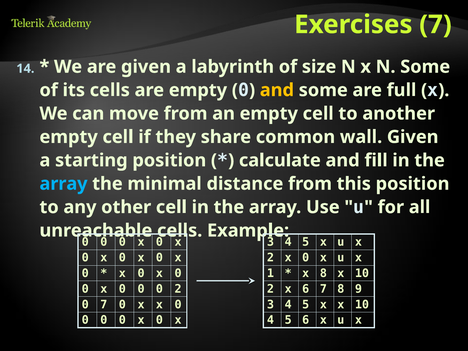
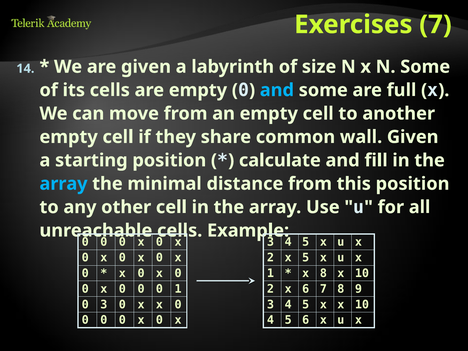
and colour: yellow -> light blue (277, 90)
2 x 0: 0 -> 5 (306, 258)
0 2: 2 -> 1 (178, 289)
0 7: 7 -> 3 (104, 304)
